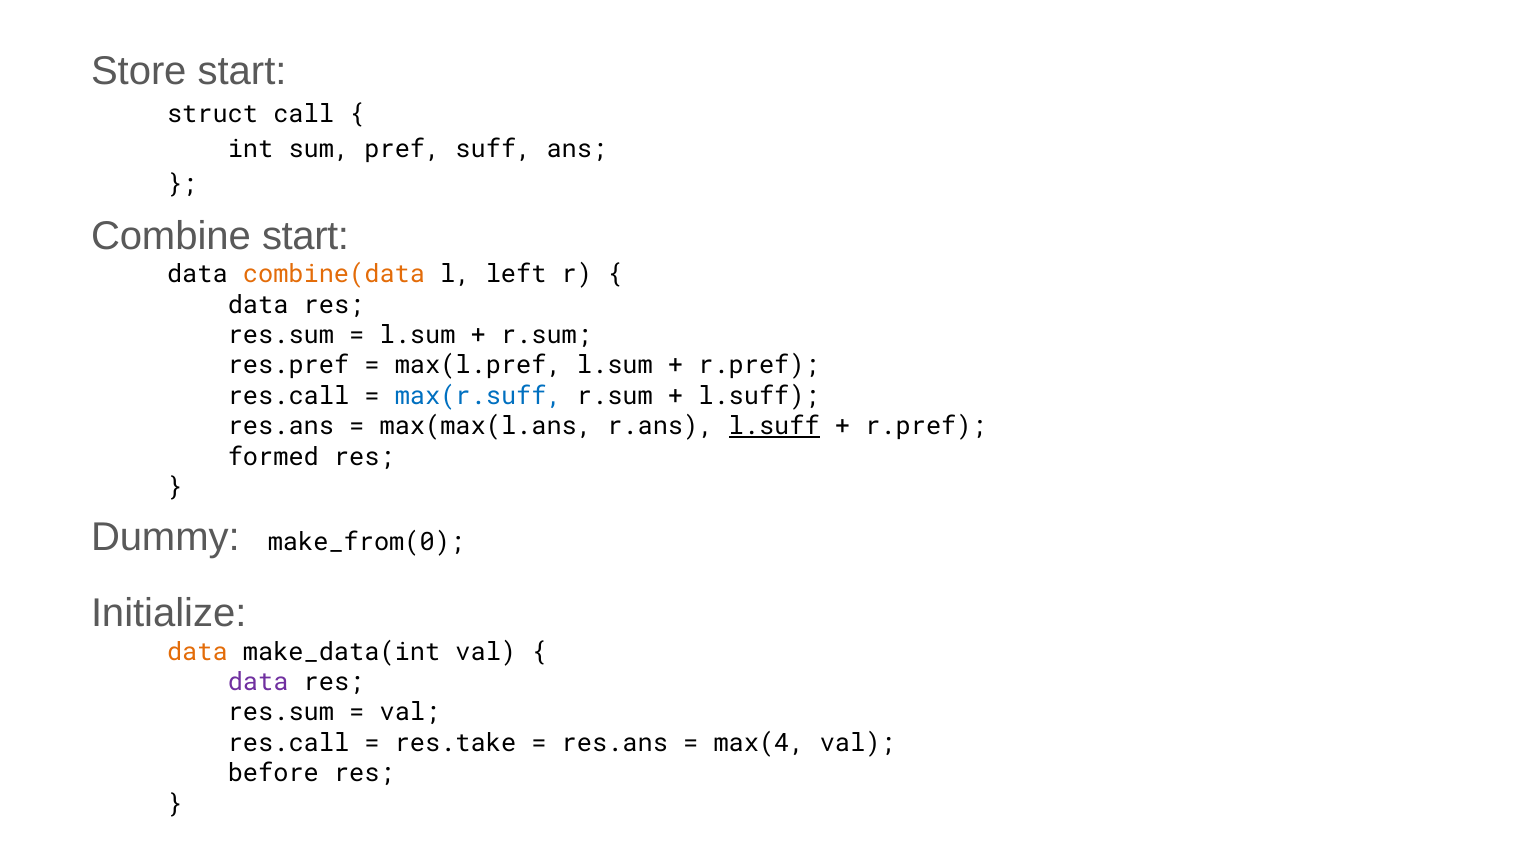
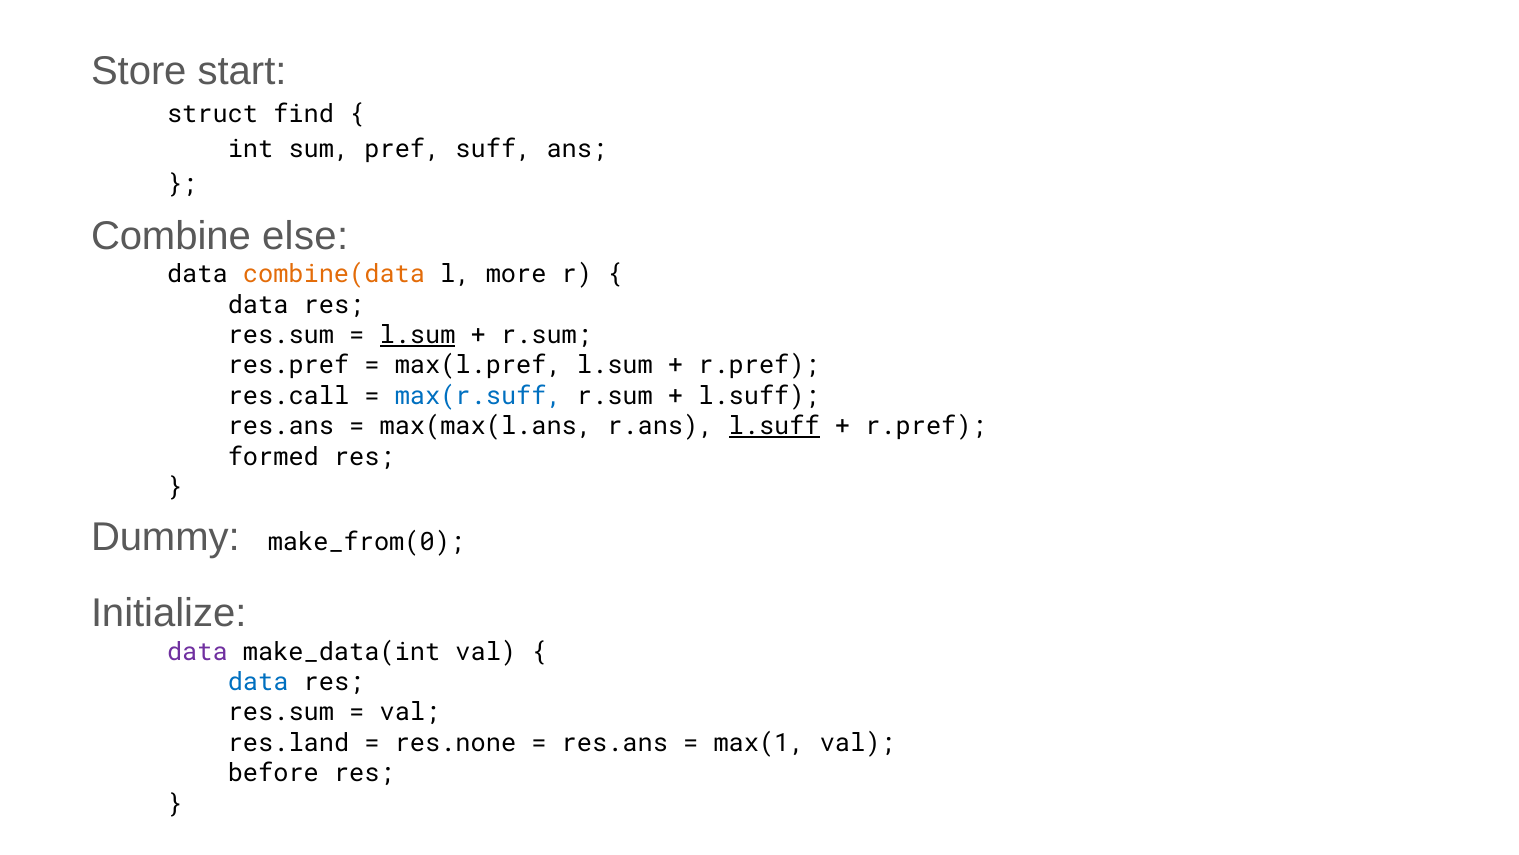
call: call -> find (304, 114)
Combine start: start -> else (305, 236)
left: left -> more (516, 274)
l.sum underline: none -> present (418, 335)
data colour: orange -> purple (197, 651)
data colour: purple -> blue (258, 682)
res.call: res.call -> res.land (289, 742)
res.take: res.take -> res.none (455, 742)
max(4: max(4 -> max(1 (759, 742)
